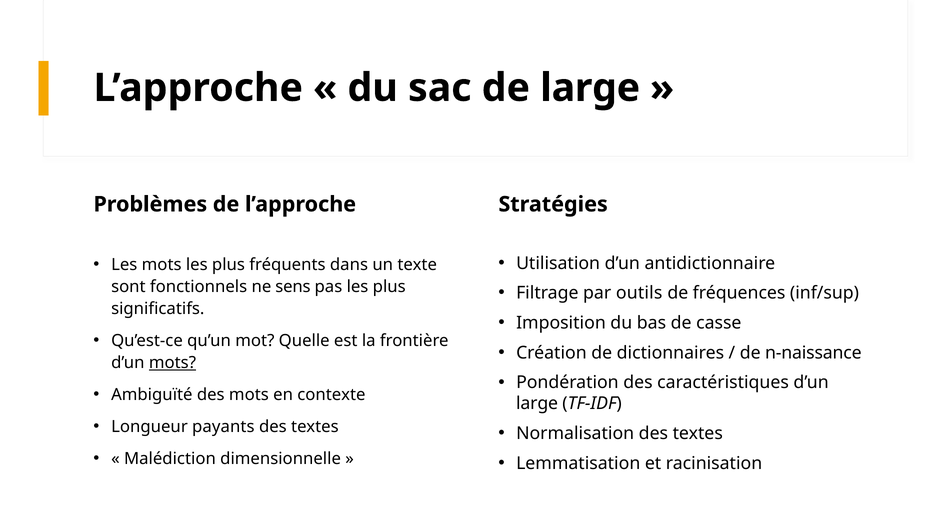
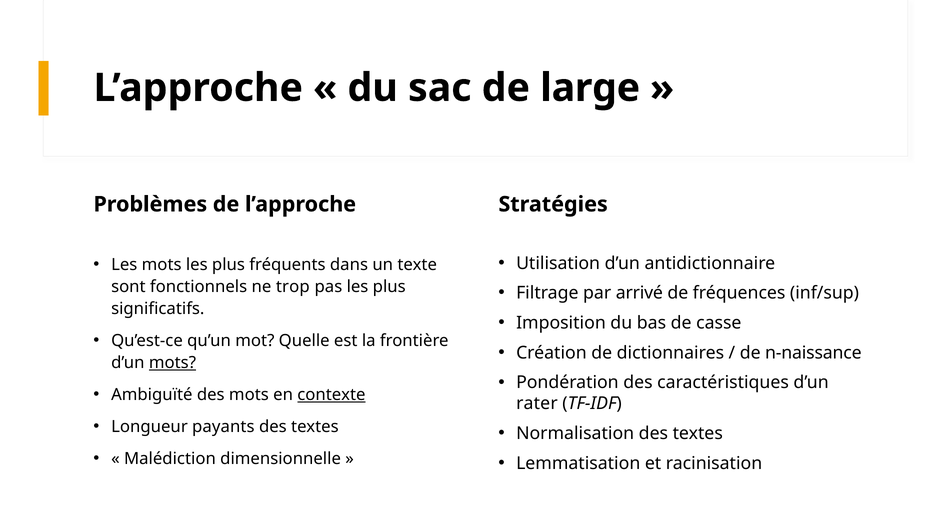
sens: sens -> trop (293, 287)
outils: outils -> arrivé (639, 293)
contexte underline: none -> present (331, 395)
large: large -> rater (537, 404)
